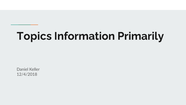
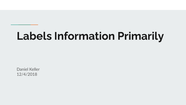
Topics: Topics -> Labels (34, 36)
